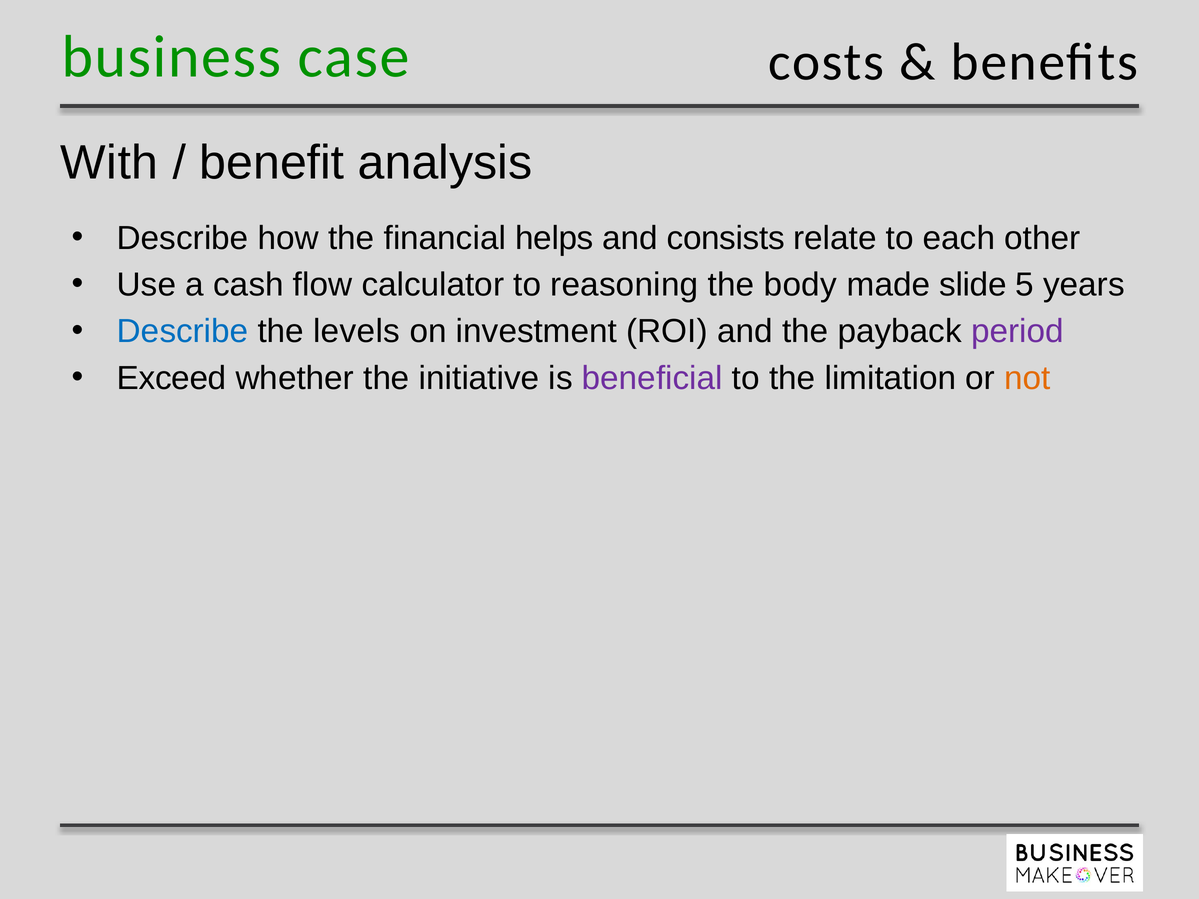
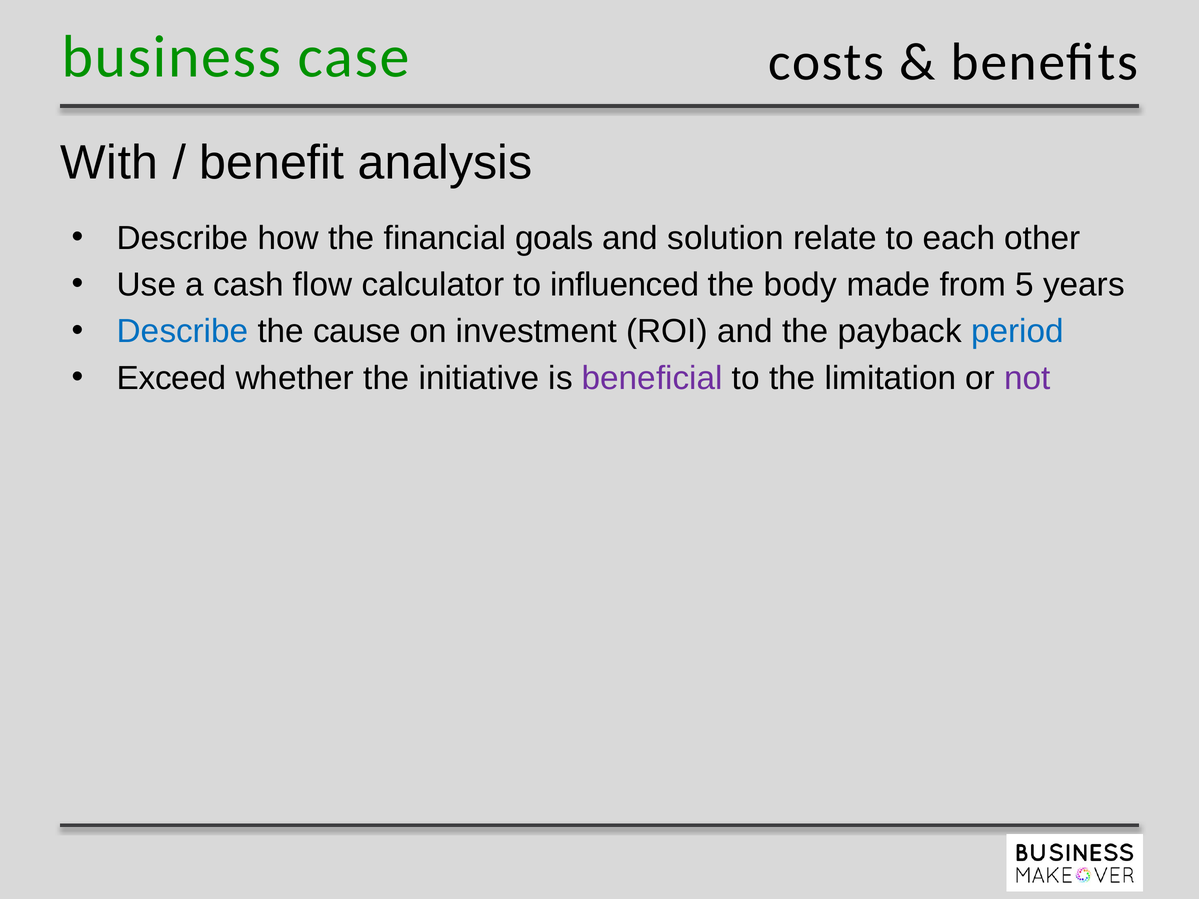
helps: helps -> goals (554, 238)
consists: consists -> solution (725, 238)
reasoning: reasoning -> influenced (625, 285)
slide: slide -> from (973, 285)
levels: levels -> cause (357, 332)
period colour: purple -> blue (1017, 332)
not colour: orange -> purple (1027, 378)
